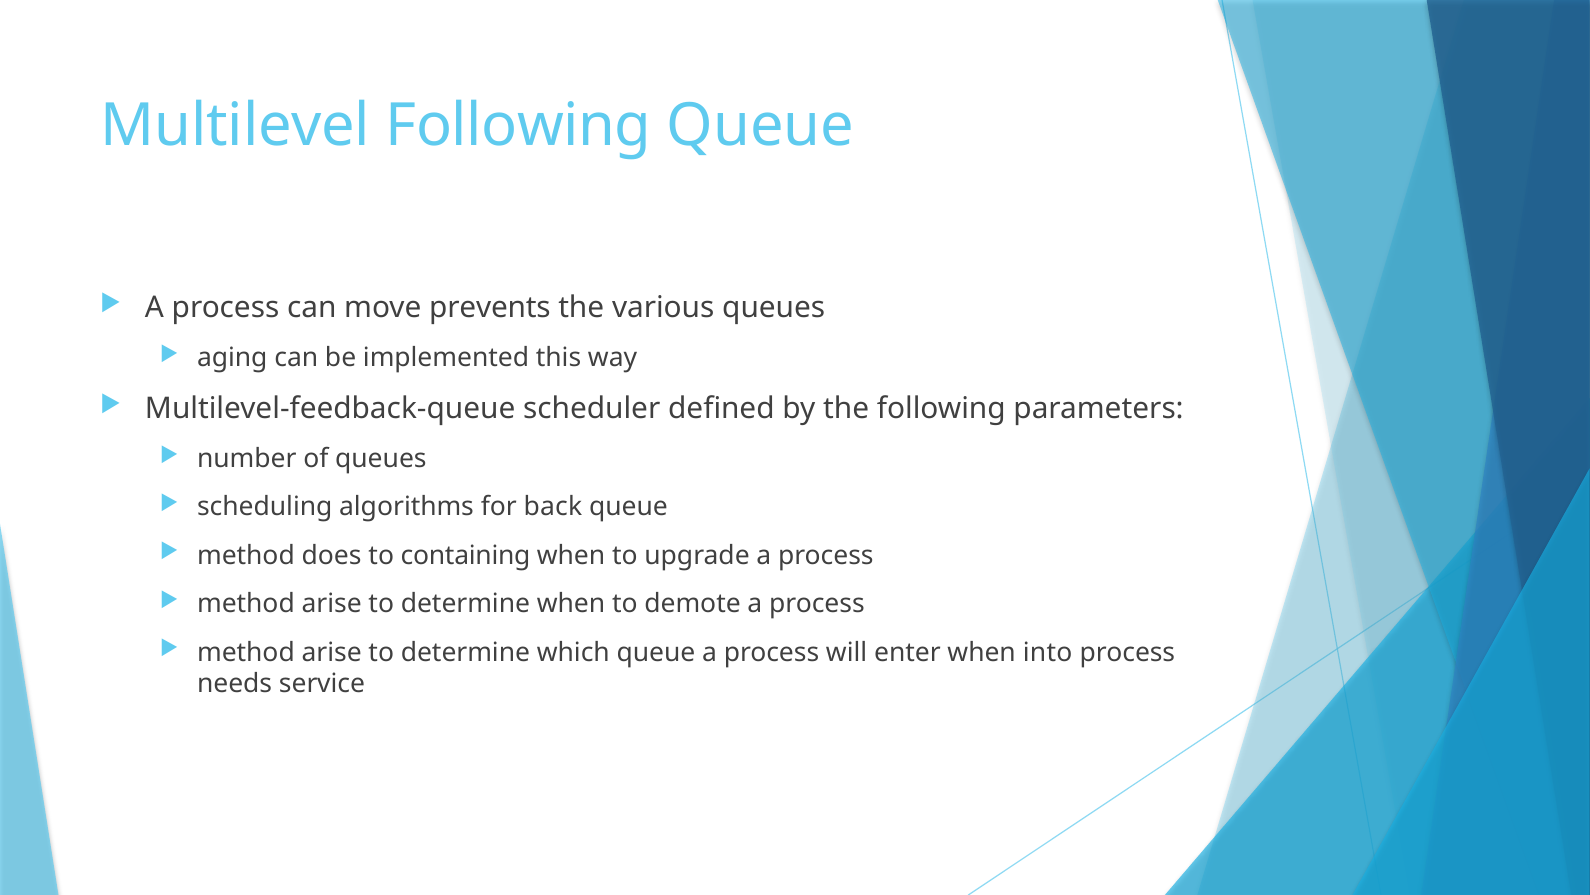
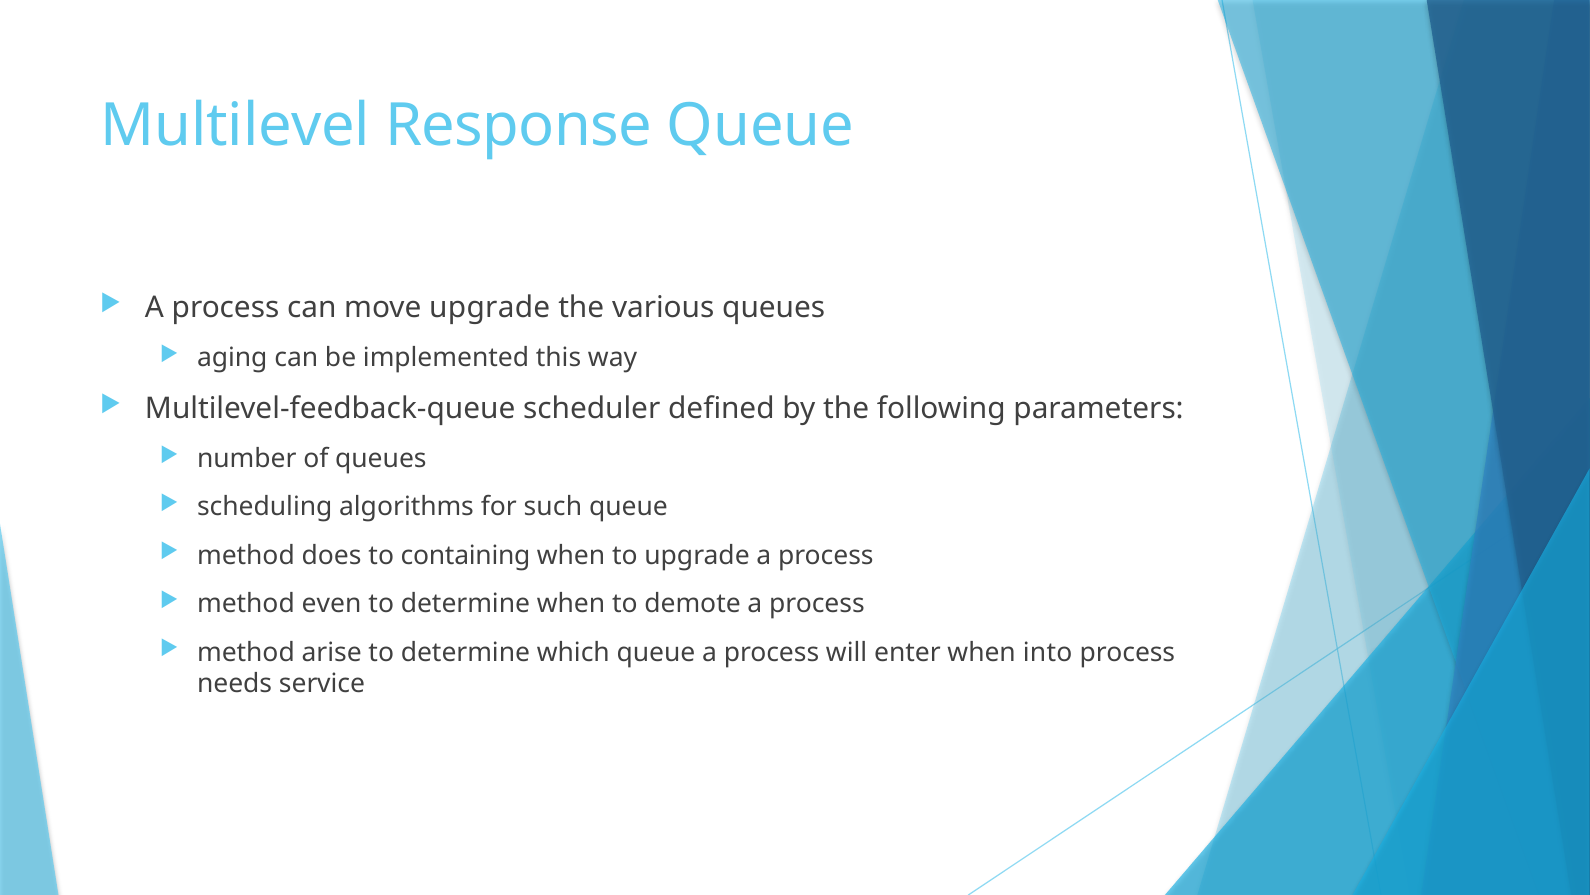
Multilevel Following: Following -> Response (519, 125)
move prevents: prevents -> upgrade (490, 308)
back: back -> such (553, 507)
arise: arise -> even (332, 604)
